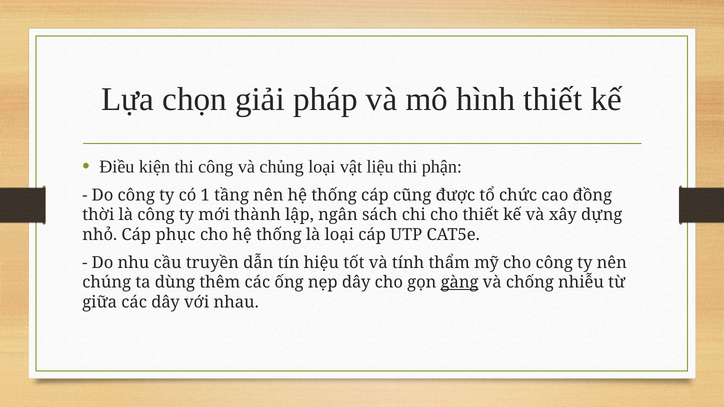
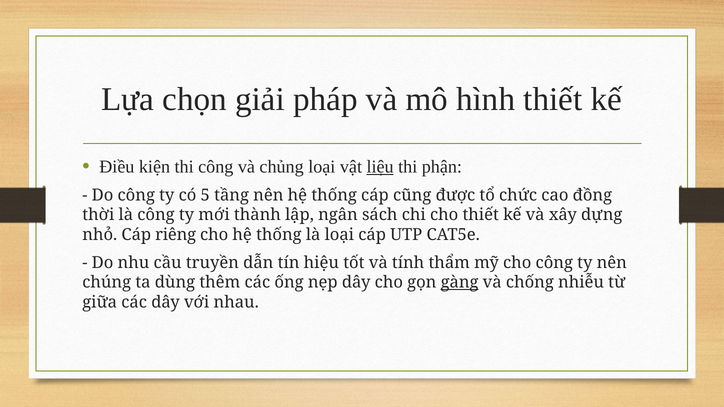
liệu underline: none -> present (380, 167)
1: 1 -> 5 (205, 195)
phục: phục -> riêng (176, 235)
